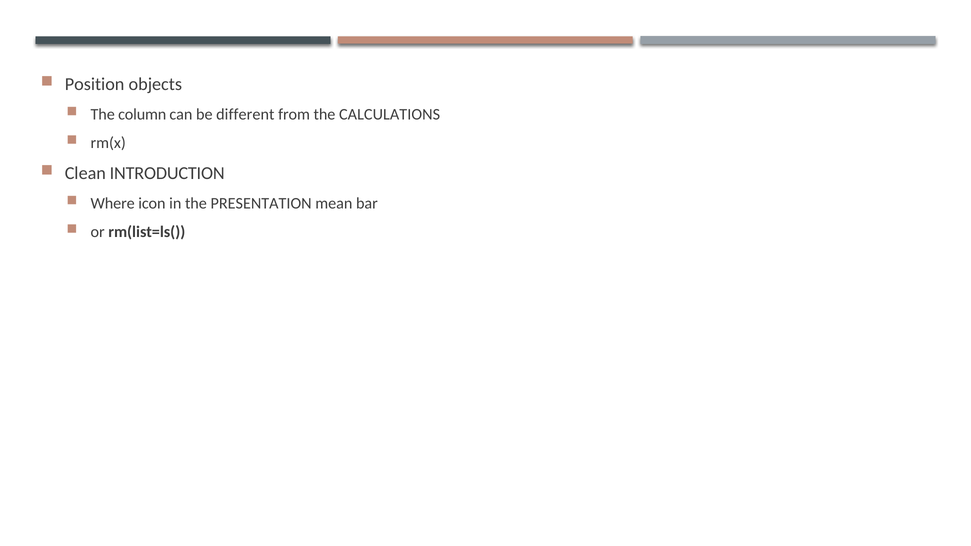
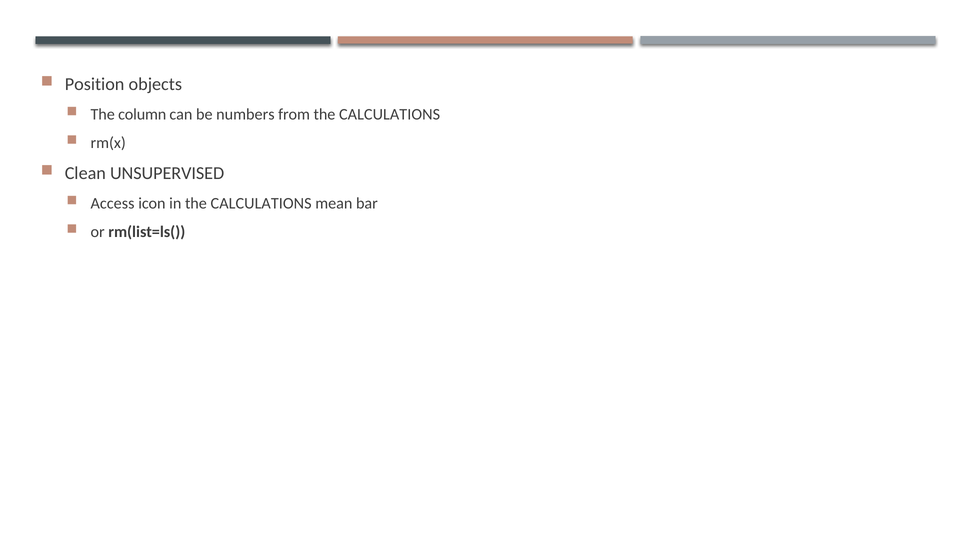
different: different -> numbers (245, 114)
INTRODUCTION: INTRODUCTION -> UNSUPERVISED (167, 173)
Where: Where -> Access (113, 203)
in the PRESENTATION: PRESENTATION -> CALCULATIONS (261, 203)
